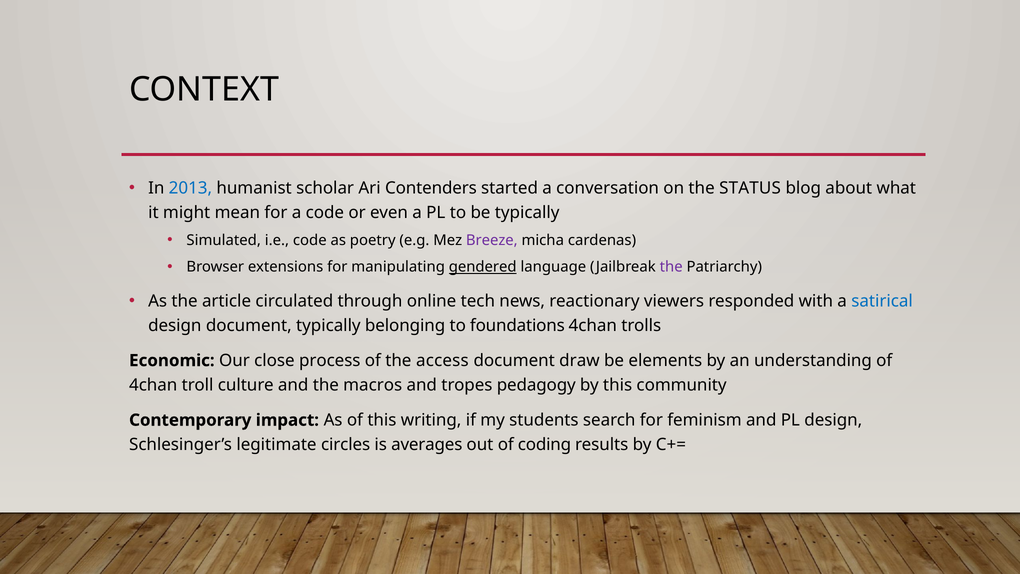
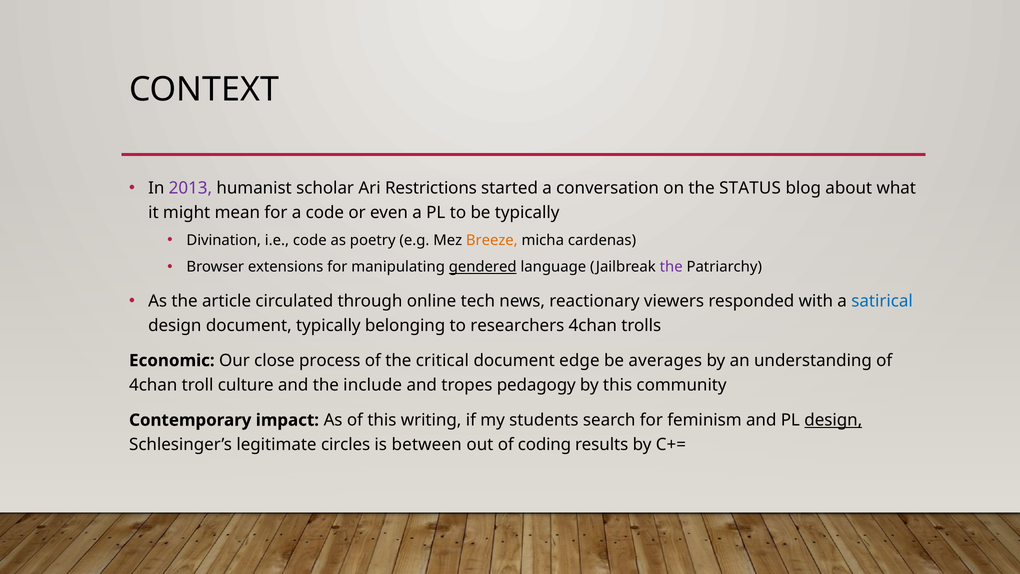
2013 colour: blue -> purple (190, 188)
Contenders: Contenders -> Restrictions (431, 188)
Simulated: Simulated -> Divination (224, 240)
Breeze colour: purple -> orange (492, 240)
foundations: foundations -> researchers (517, 325)
access: access -> critical (442, 360)
draw: draw -> edge (579, 360)
elements: elements -> averages (665, 360)
macros: macros -> include (373, 385)
design underline: none -> present (833, 420)
averages: averages -> between (427, 444)
